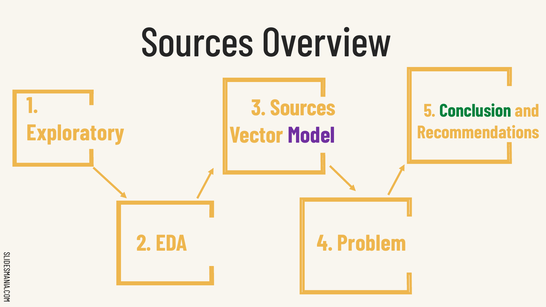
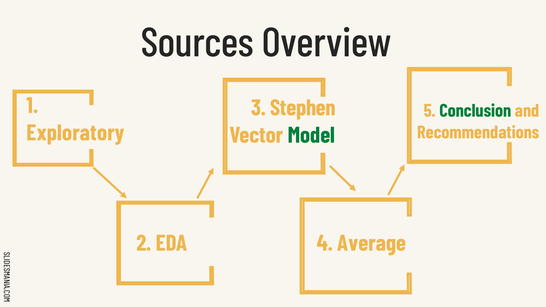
3 Sources: Sources -> Stephen (303, 108)
Model colour: purple -> green (311, 135)
Problem: Problem -> Average (372, 243)
